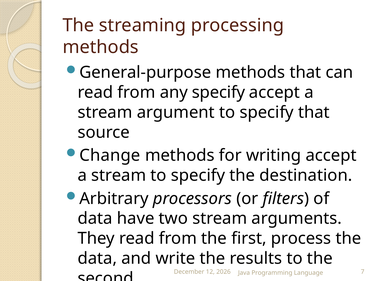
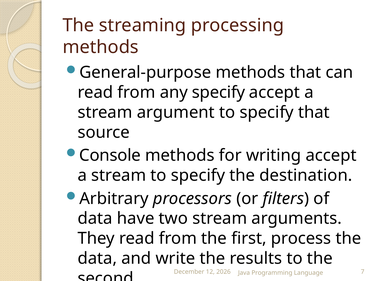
Change: Change -> Console (110, 156)
